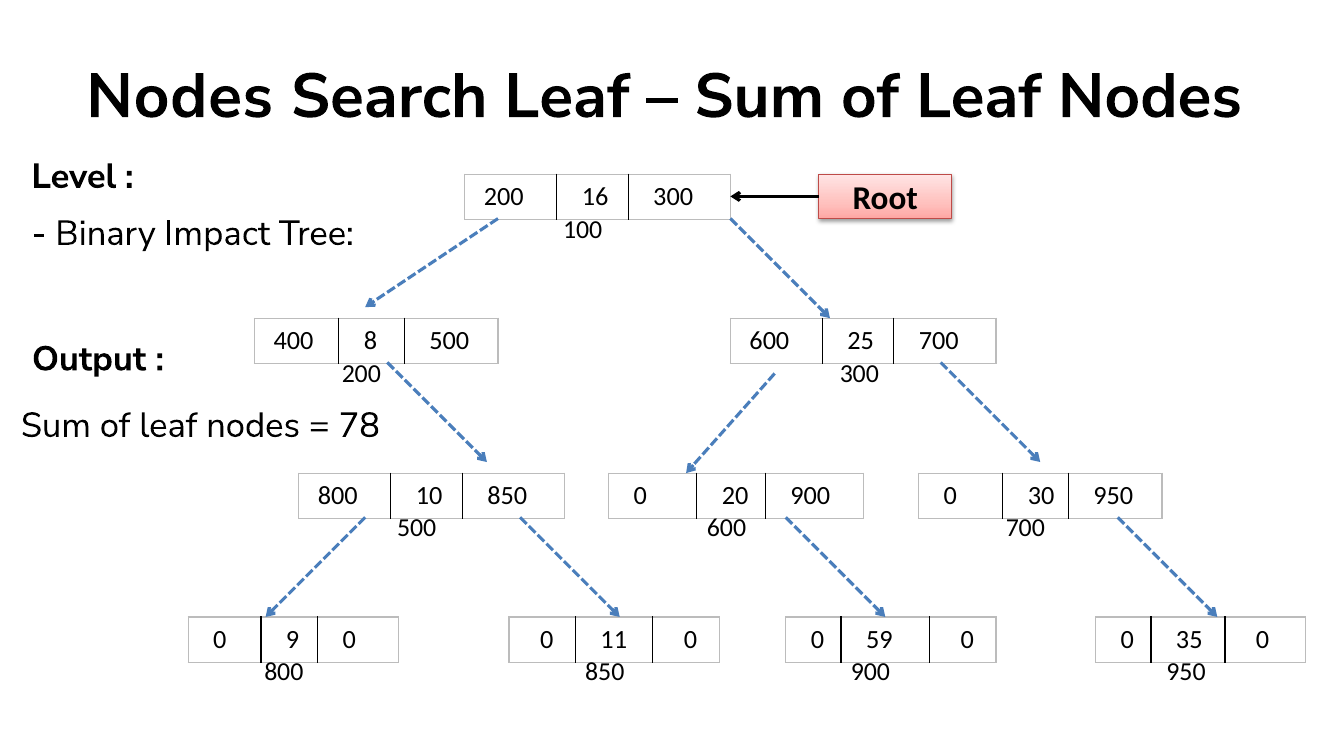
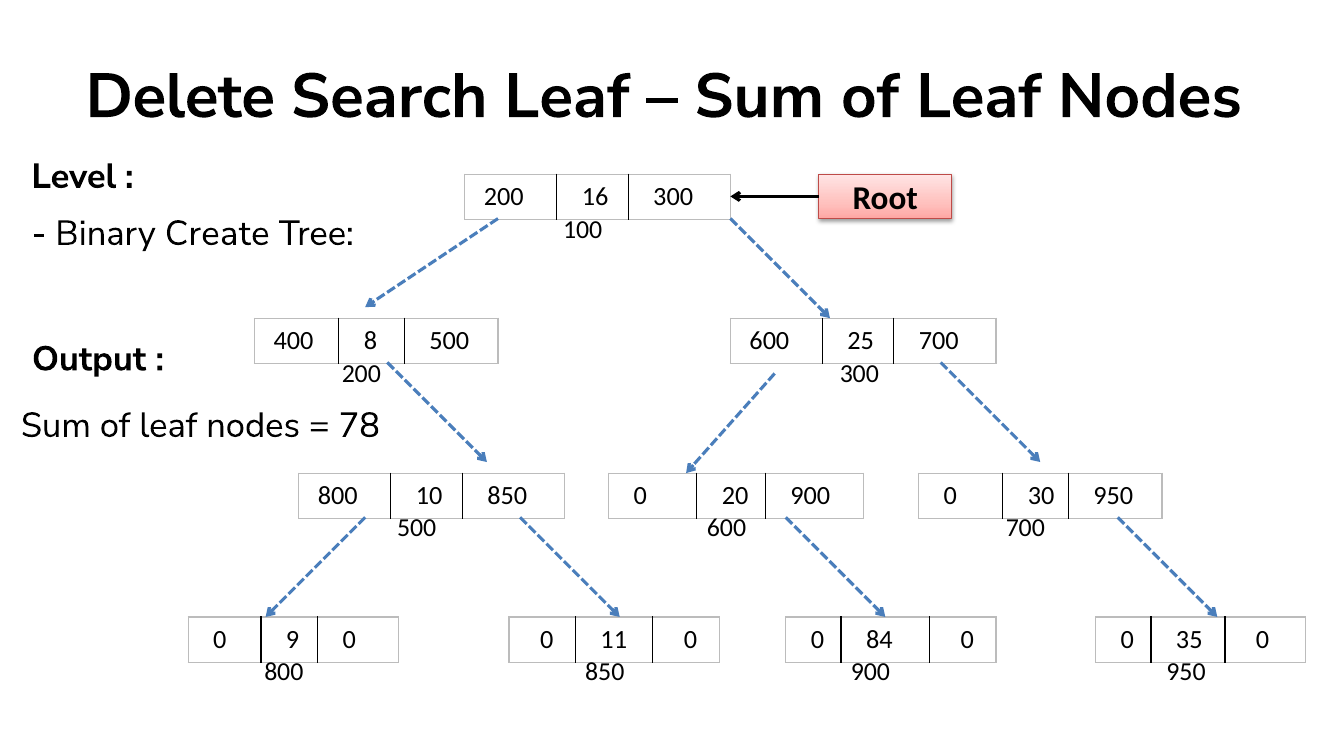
Nodes: Nodes -> Delete (180, 96)
Impact: Impact -> Create (217, 233)
59: 59 -> 84 (879, 640)
